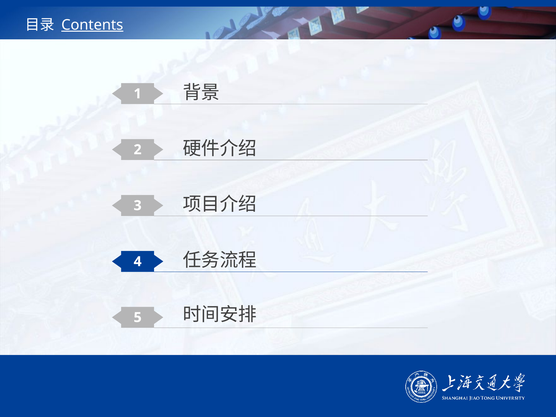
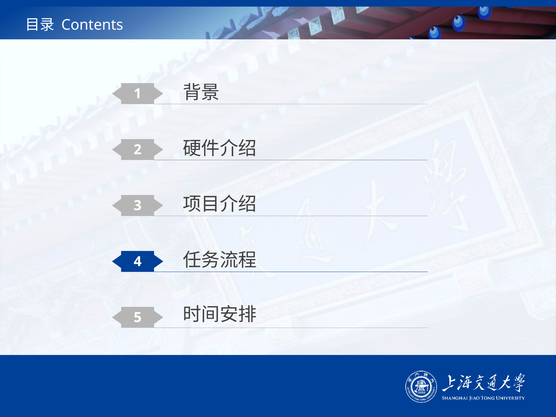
Contents underline: present -> none (92, 25)
